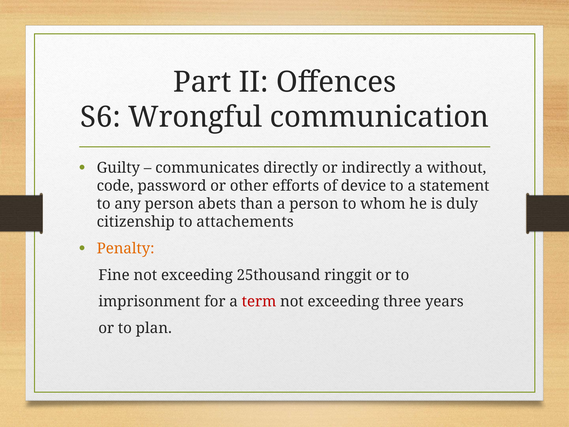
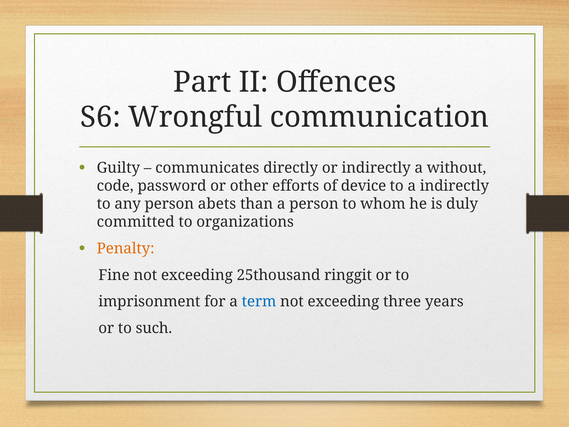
a statement: statement -> indirectly (454, 186)
citizenship: citizenship -> committed (136, 222)
attachements: attachements -> organizations (245, 222)
term colour: red -> blue (259, 302)
plan: plan -> such (154, 328)
